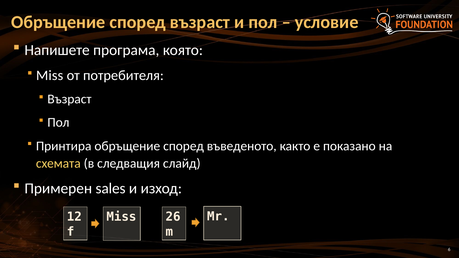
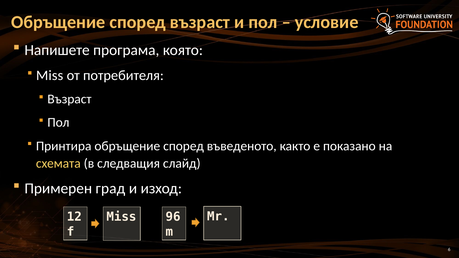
sales: sales -> град (110, 189)
26: 26 -> 96 (173, 217)
